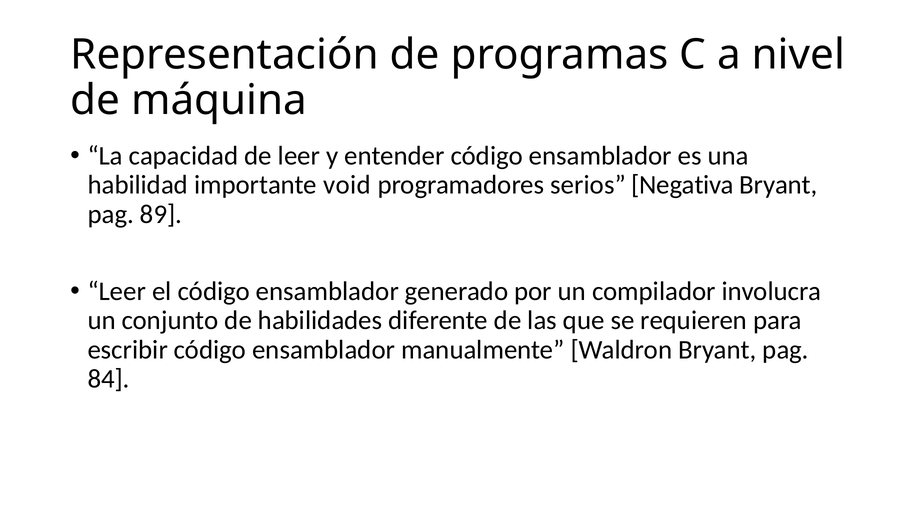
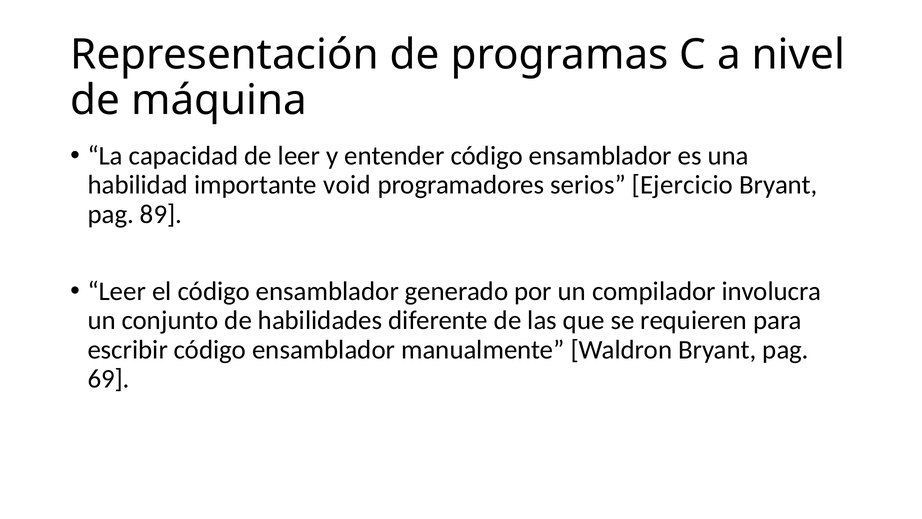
Negativa: Negativa -> Ejercicio (682, 185)
84: 84 -> 69 (109, 378)
